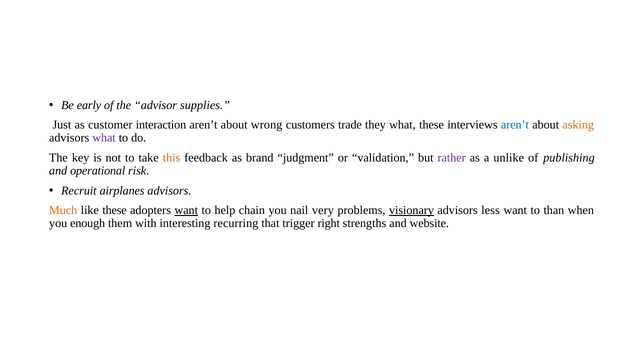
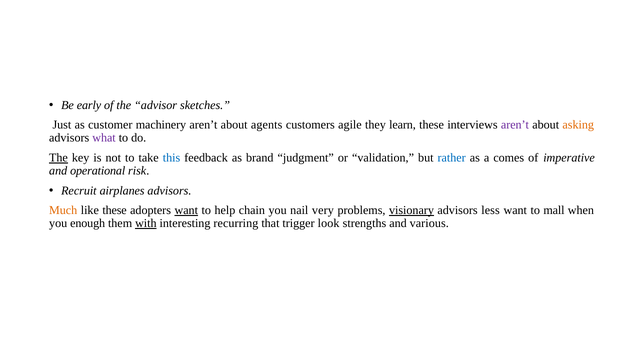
supplies: supplies -> sketches (205, 105)
interaction: interaction -> machinery (161, 125)
wrong: wrong -> agents (267, 125)
trade: trade -> agile (350, 125)
they what: what -> learn (403, 125)
aren’t colour: blue -> purple (515, 125)
The underline: none -> present (58, 158)
this colour: orange -> blue (172, 158)
rather colour: purple -> blue (452, 158)
unlike: unlike -> comes (509, 158)
publishing: publishing -> imperative (569, 158)
than: than -> mall (554, 210)
with underline: none -> present (146, 223)
right: right -> look (329, 223)
website: website -> various (429, 223)
